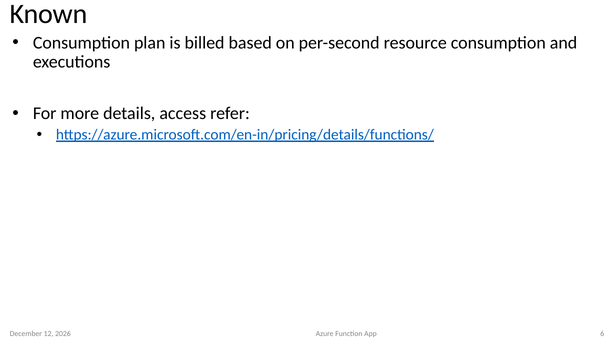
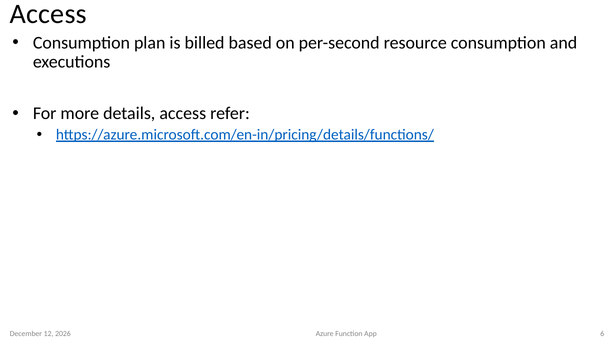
Known: Known -> Access (48, 14)
